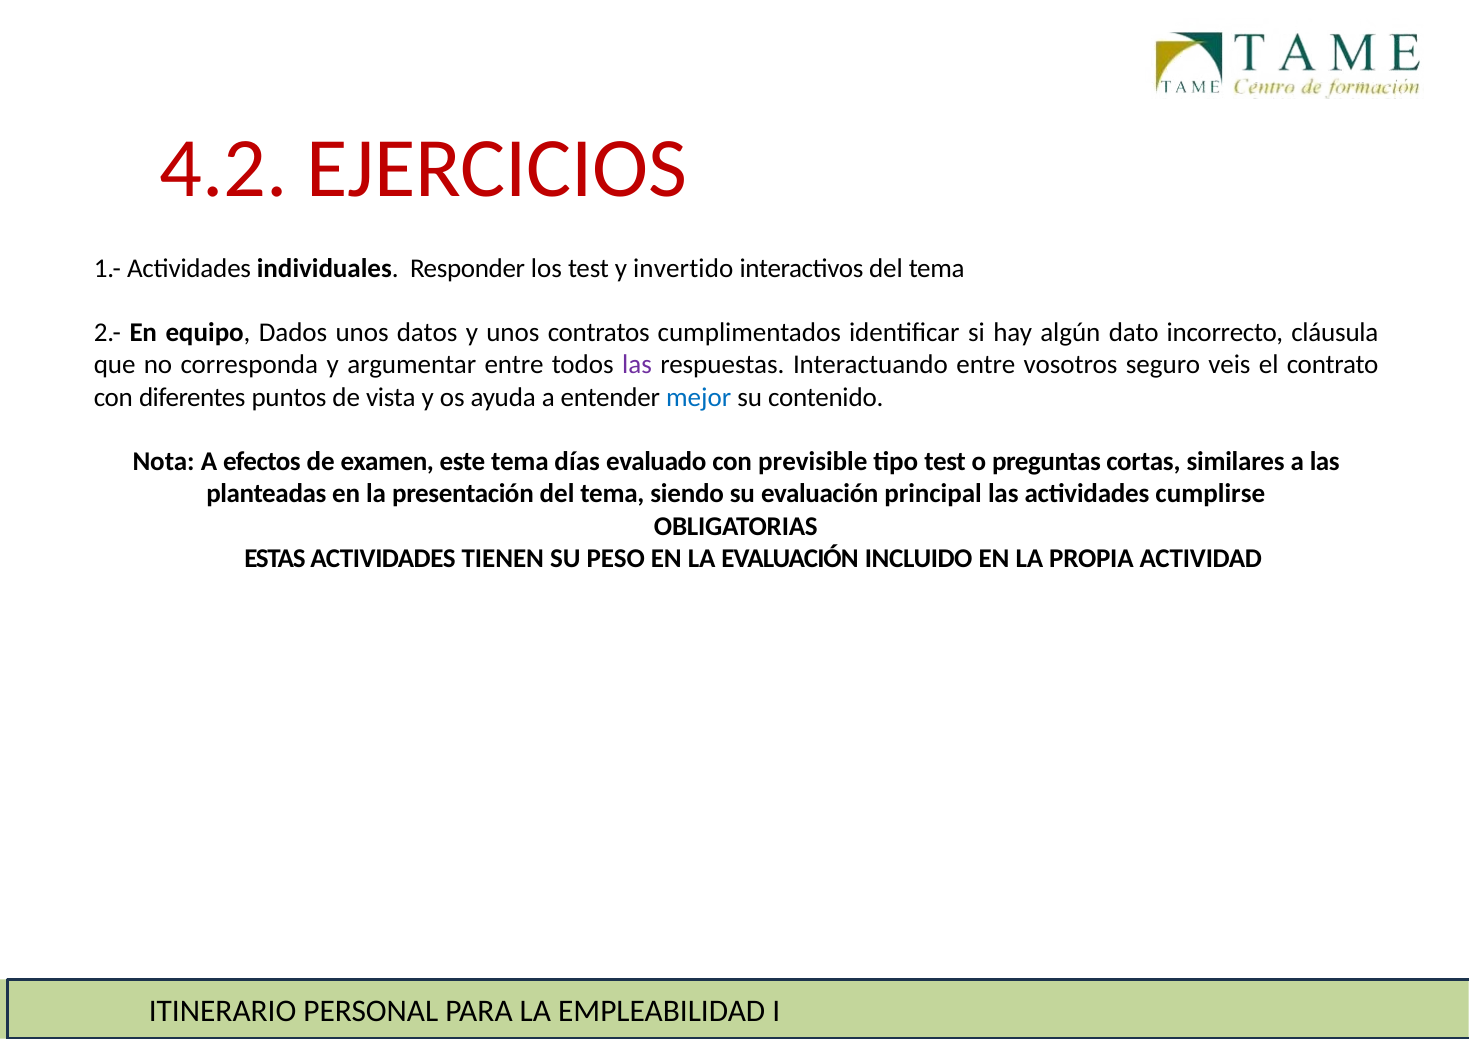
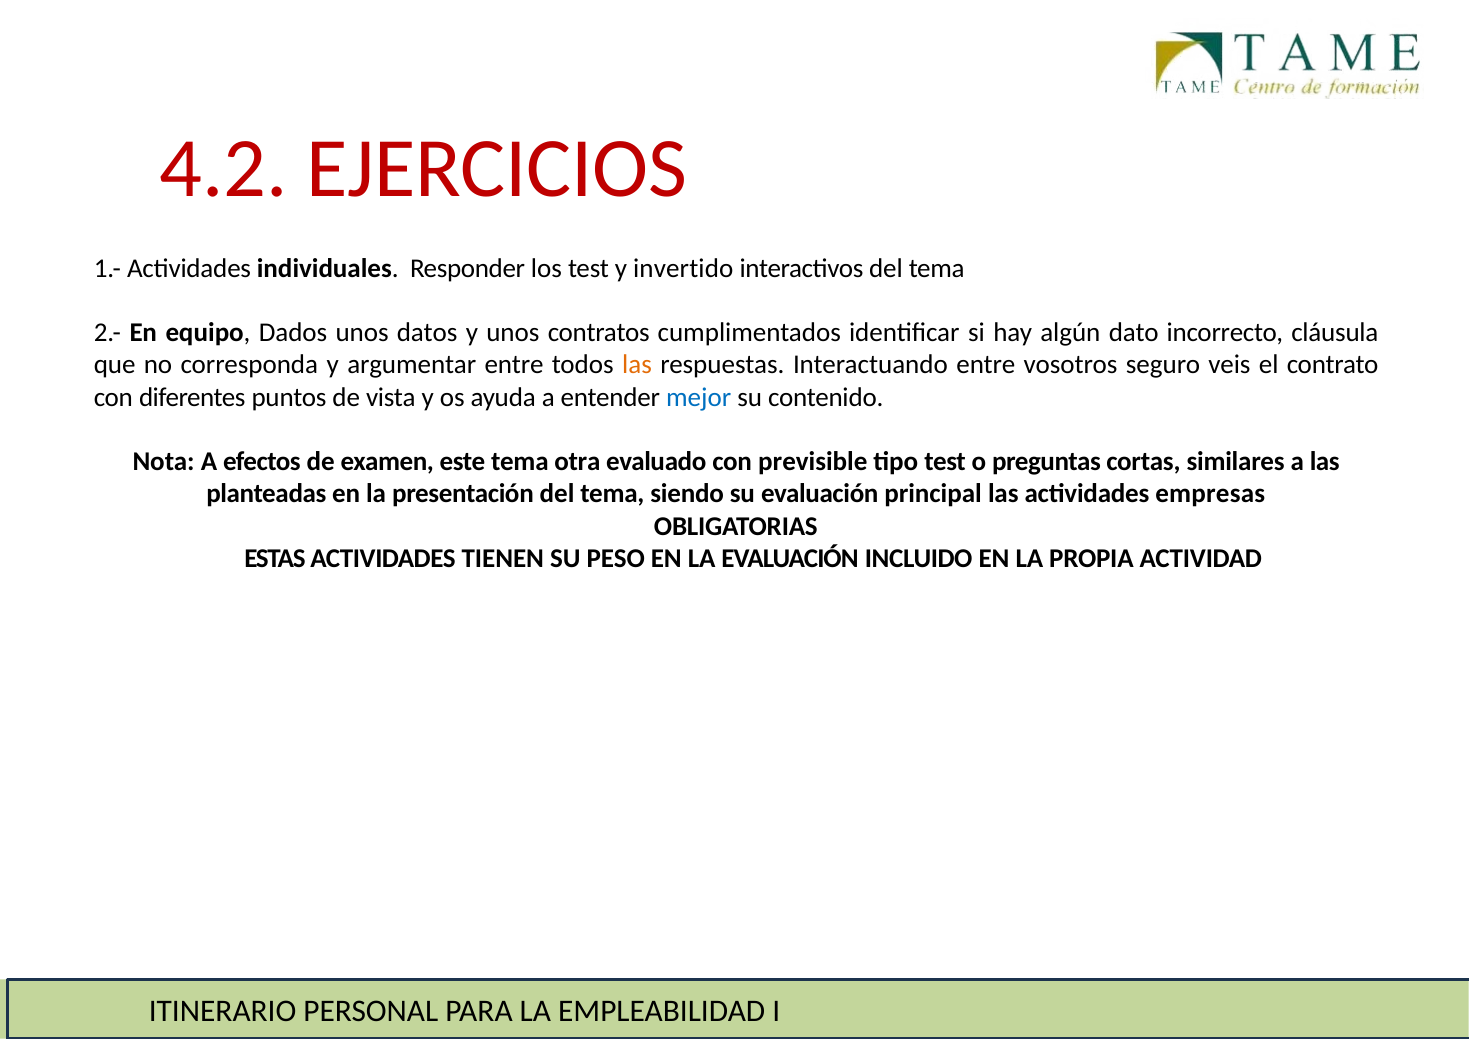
las colour: purple -> orange (637, 365)
días: días -> otra (577, 461)
cumplirse: cumplirse -> empresas (1210, 494)
